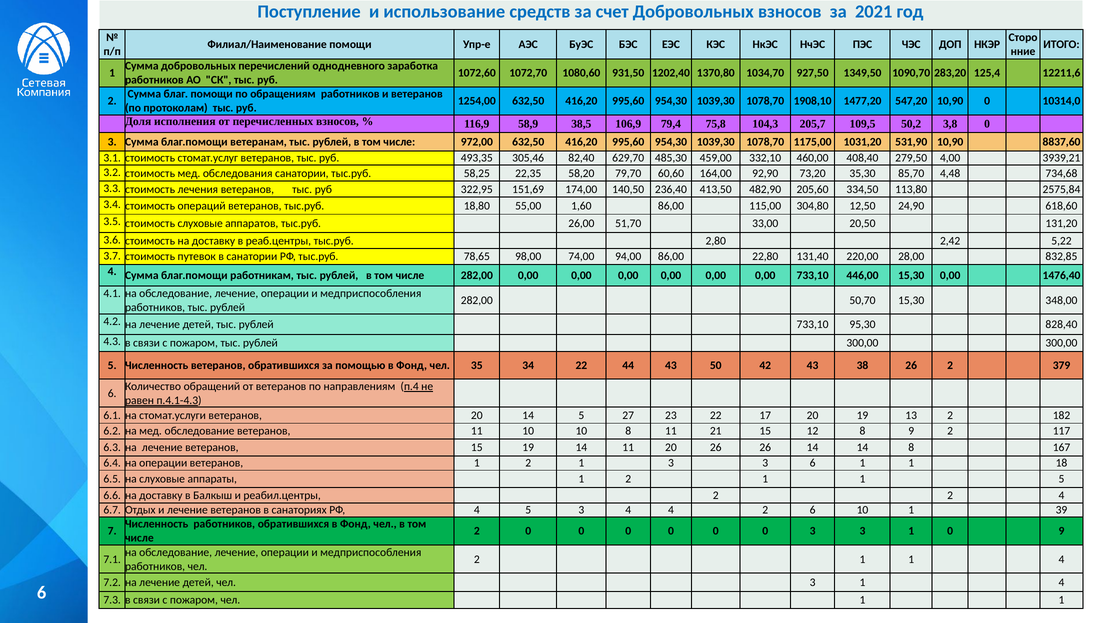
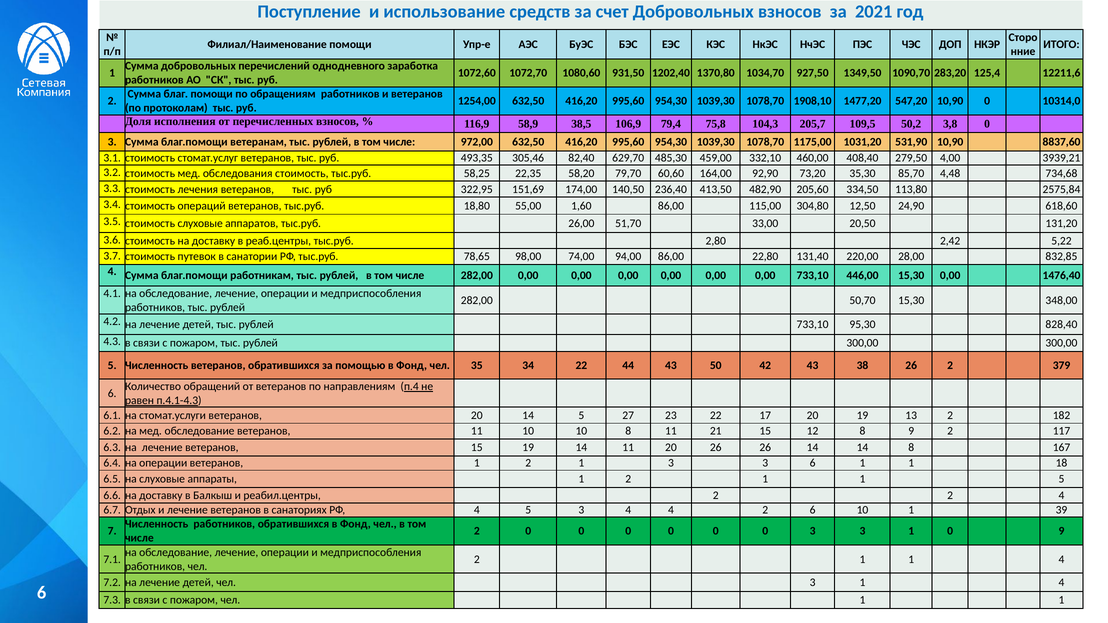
обследования санатории: санатории -> стоимость (302, 173)
